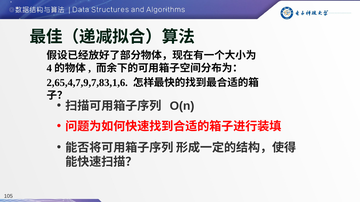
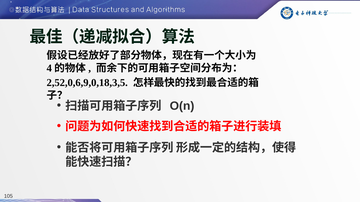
2,65,4,7,9,7,83,1,6: 2,65,4,7,9,7,83,1,6 -> 2,52,0,6,9,0,18,3,5 (87, 83)
